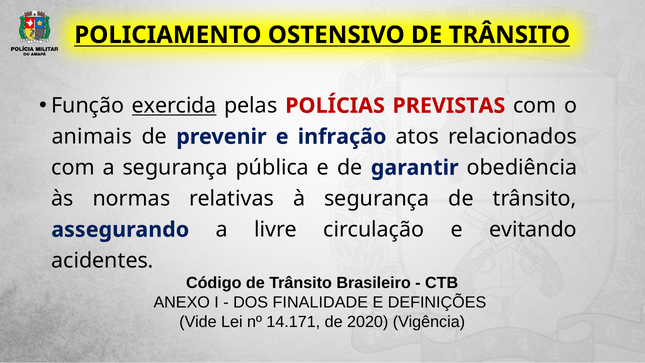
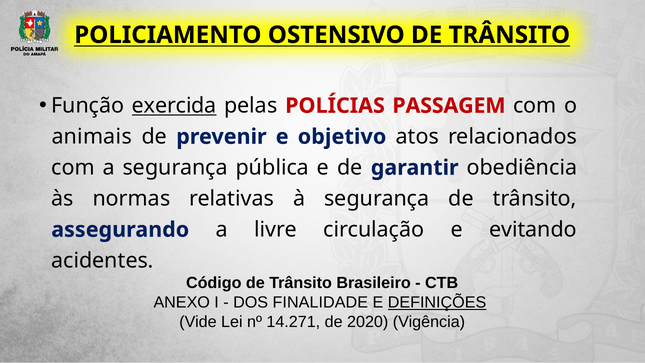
PREVISTAS: PREVISTAS -> PASSAGEM (449, 106)
infração: infração -> objetivo (342, 137)
DEFINIÇÕES underline: none -> present (437, 302)
14.171: 14.171 -> 14.271 (293, 322)
